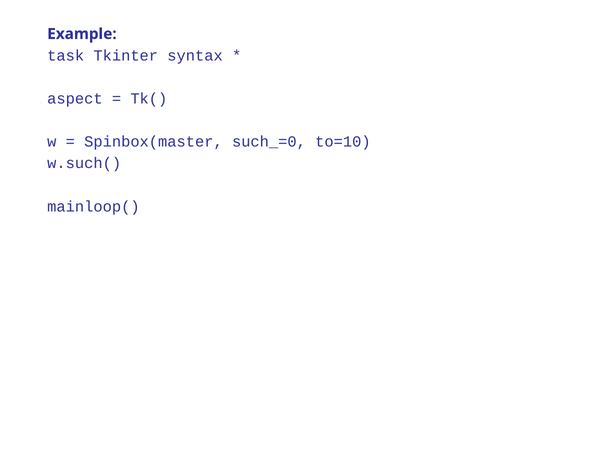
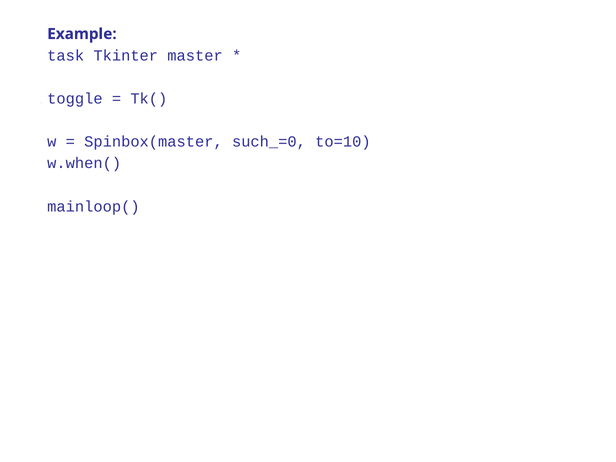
syntax: syntax -> master (195, 55)
aspect: aspect -> toggle (75, 99)
w.such(: w.such( -> w.when( (84, 163)
